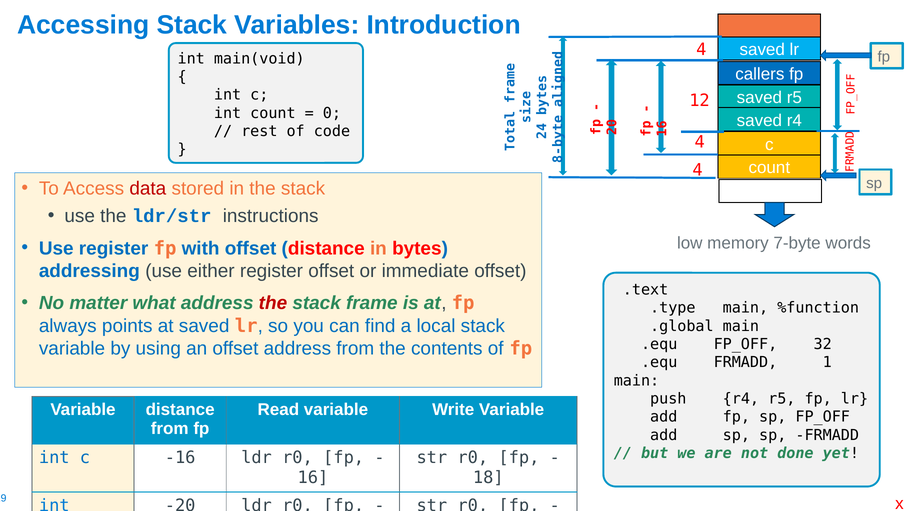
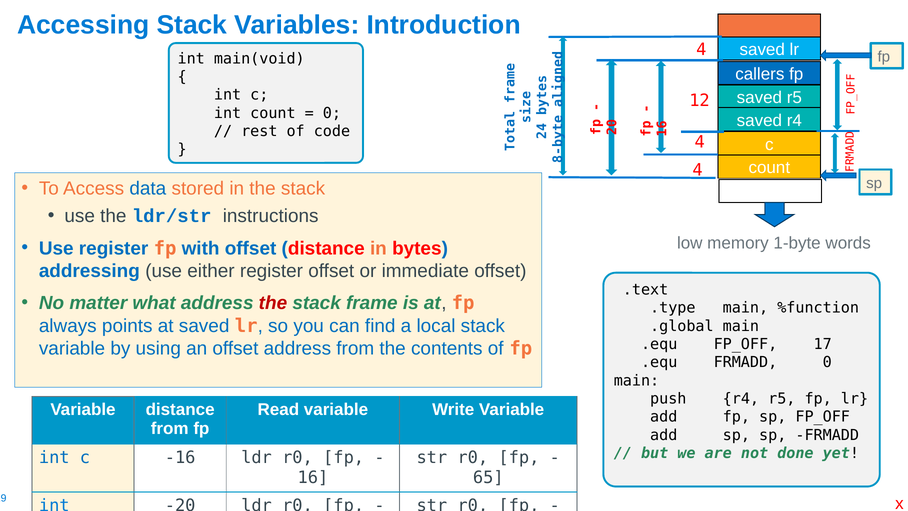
data colour: red -> blue (148, 189)
7-byte: 7-byte -> 1-byte (797, 243)
32: 32 -> 17 (823, 344)
FRMADD 1: 1 -> 0 (827, 362)
18: 18 -> 65 (488, 477)
